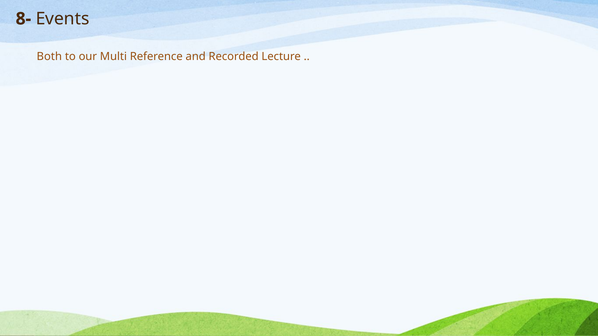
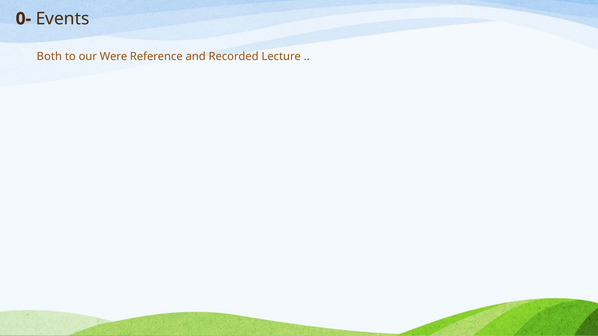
8-: 8- -> 0- (23, 19)
Multi: Multi -> Were (113, 56)
